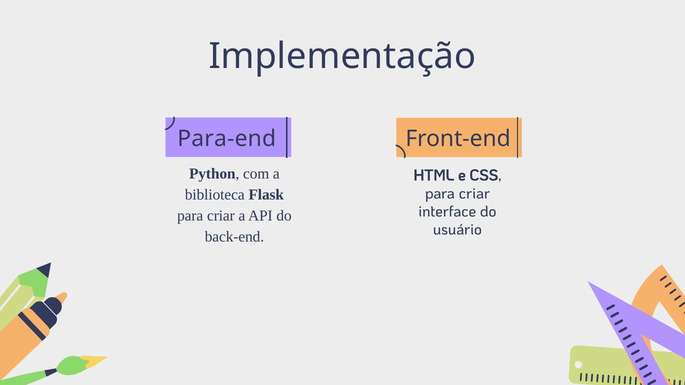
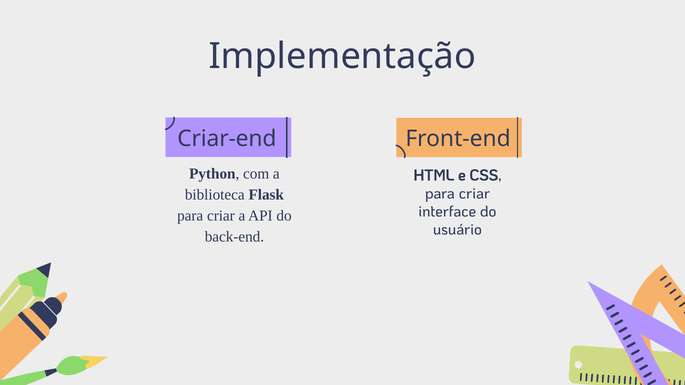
Para-end: Para-end -> Criar-end (227, 139)
